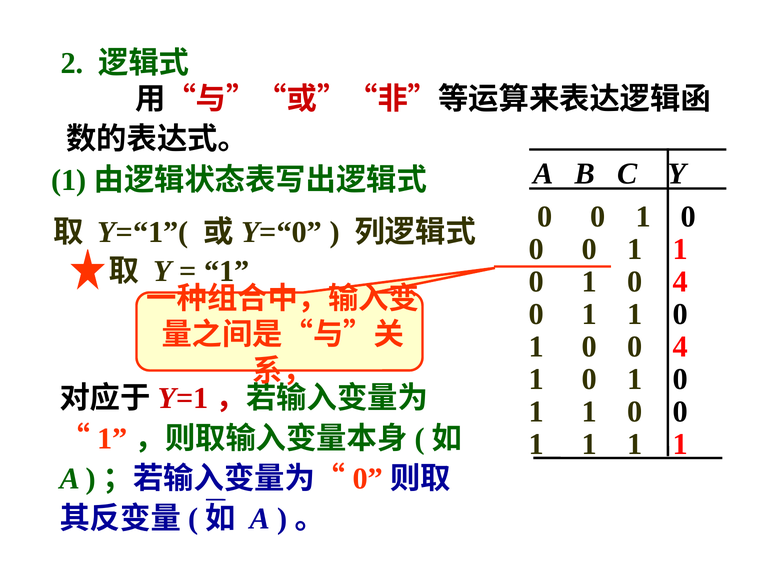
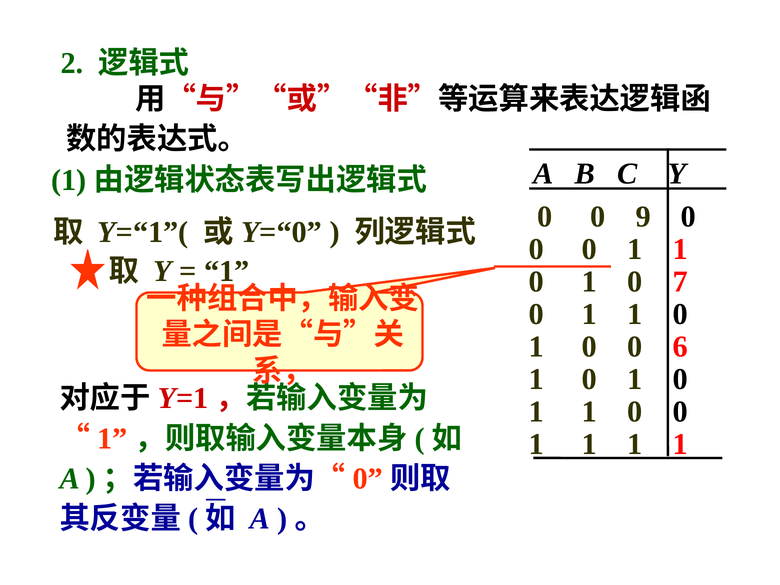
1: 1 -> 9 (643, 217)
1 0 4: 4 -> 7 (680, 282)
0 0 4: 4 -> 6 (680, 347)
